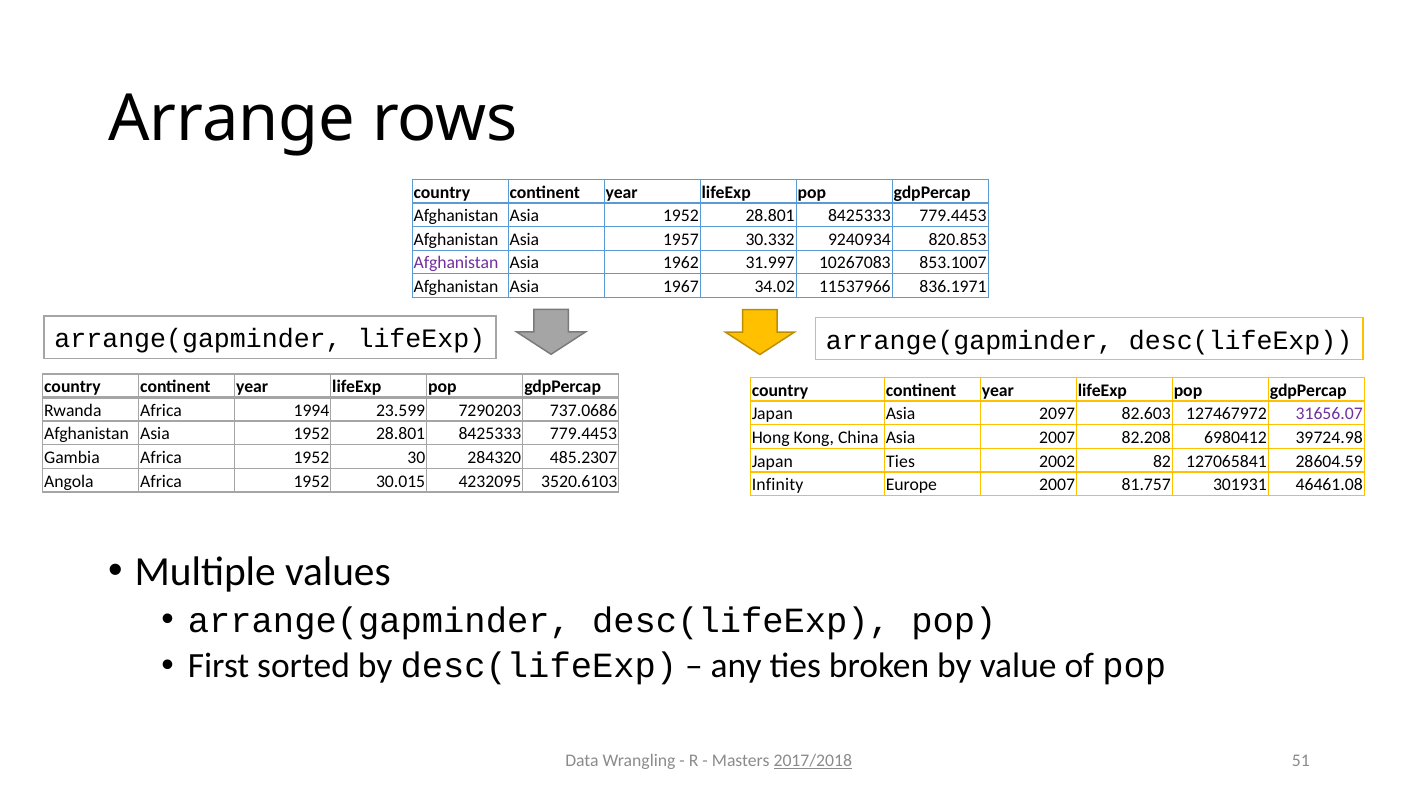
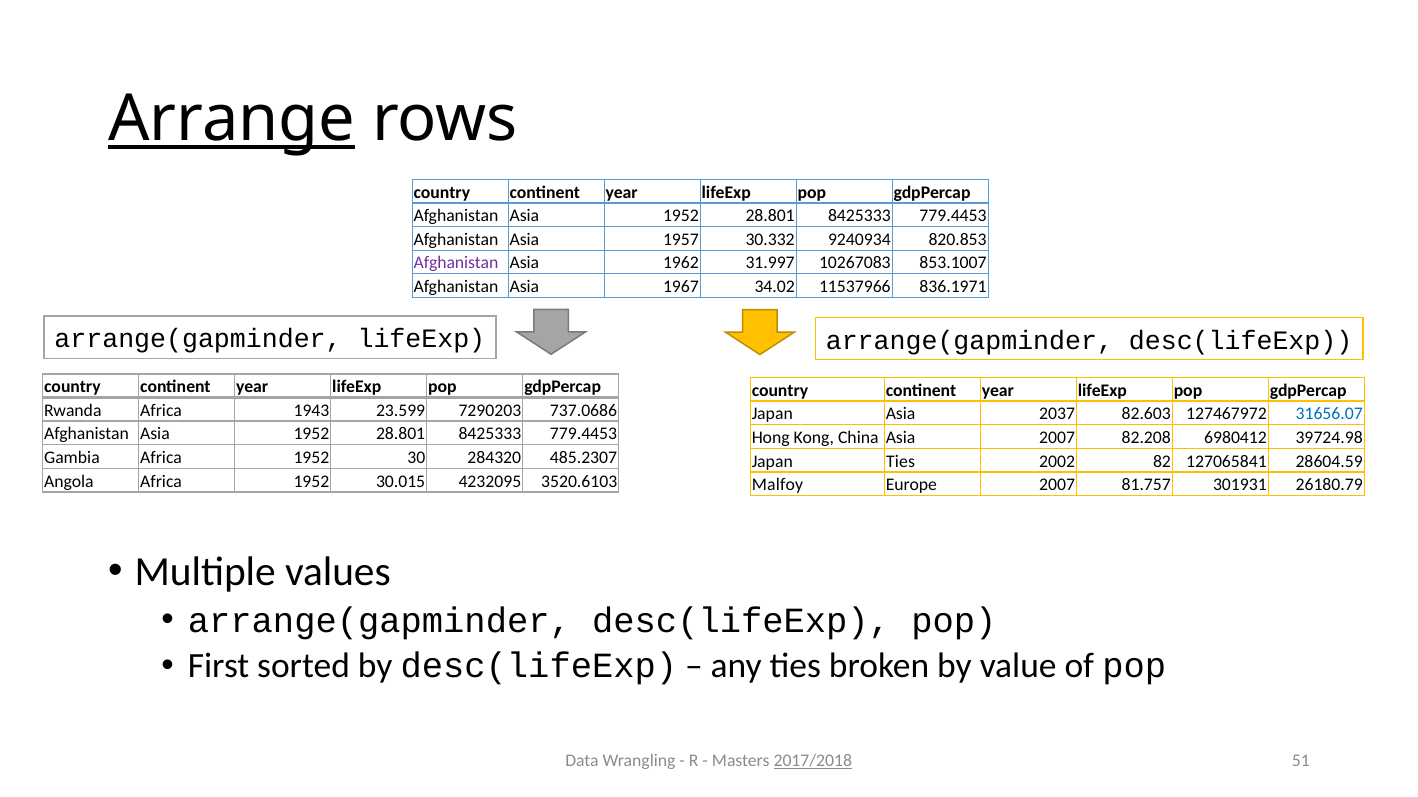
Arrange underline: none -> present (232, 119)
1994: 1994 -> 1943 (311, 411)
2097: 2097 -> 2037 (1057, 414)
31656.07 colour: purple -> blue (1329, 414)
Infinity: Infinity -> Malfoy (778, 485)
46461.08: 46461.08 -> 26180.79 (1329, 485)
